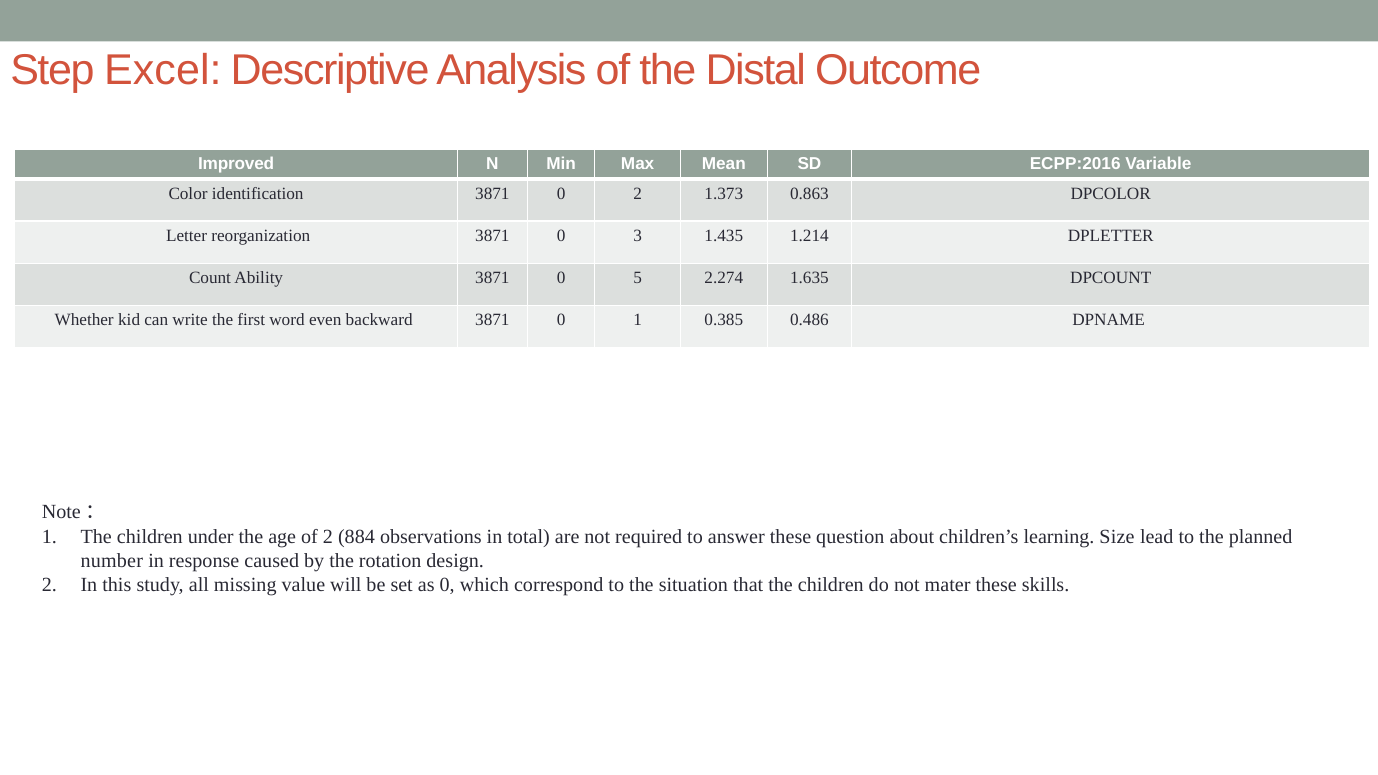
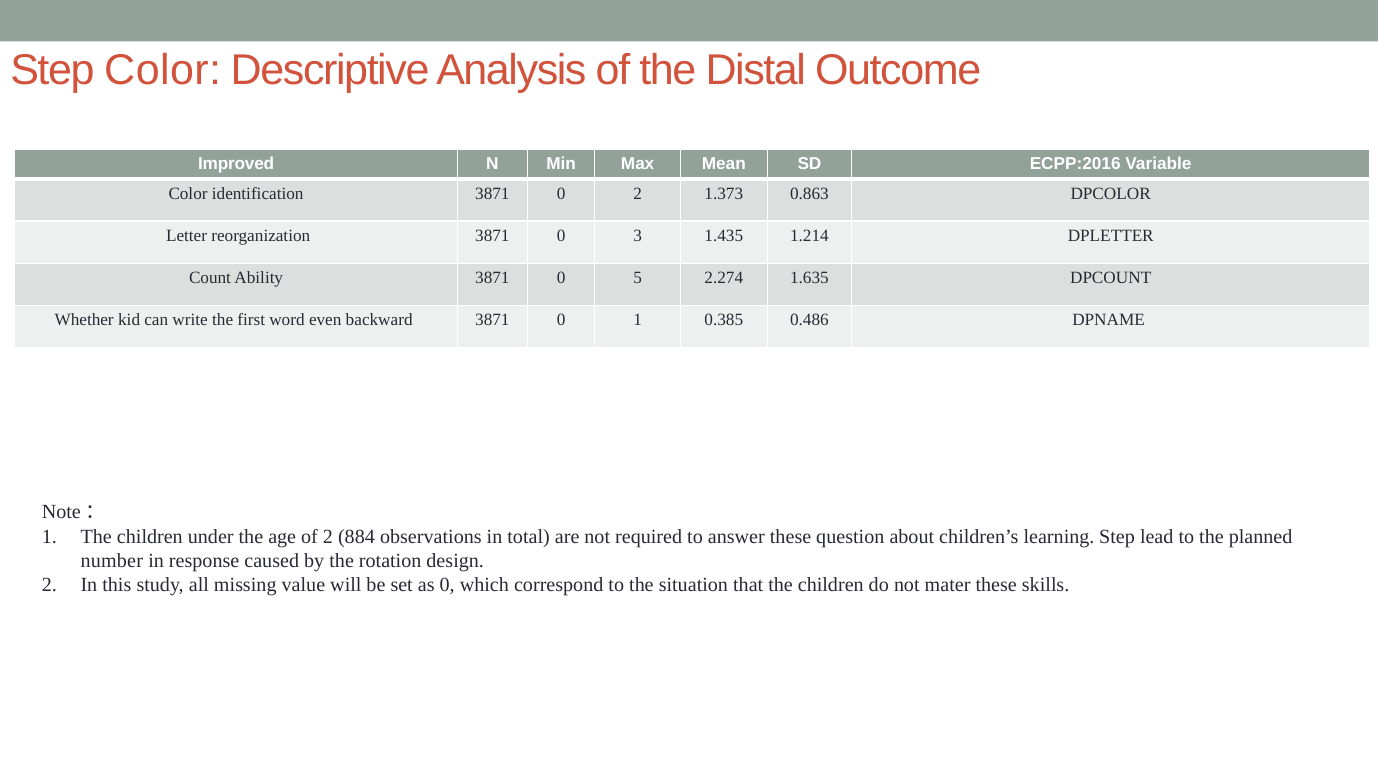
Step Excel: Excel -> Color (163, 71)
learning Size: Size -> Step (1117, 537)
